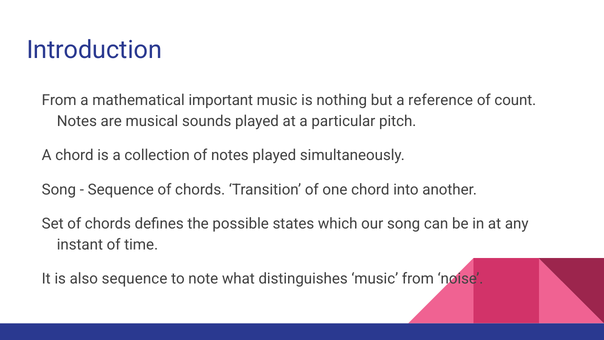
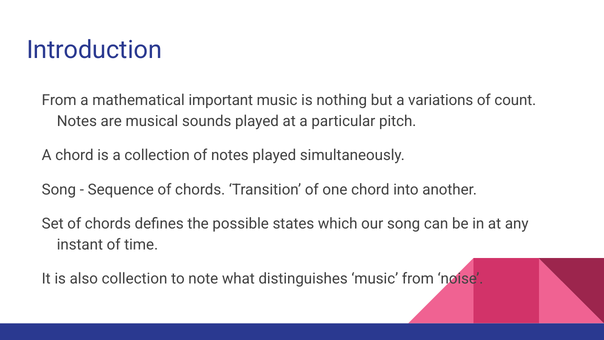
reference: reference -> variations (441, 100)
also sequence: sequence -> collection (135, 279)
